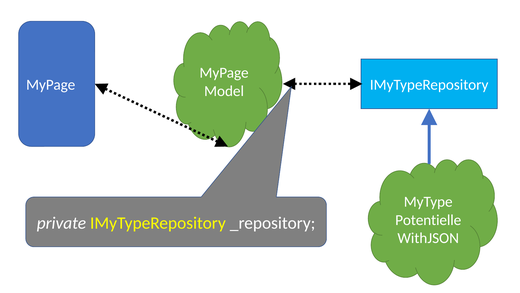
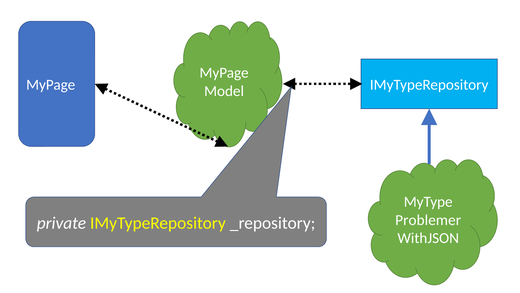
Potentielle: Potentielle -> Problemer (428, 220)
